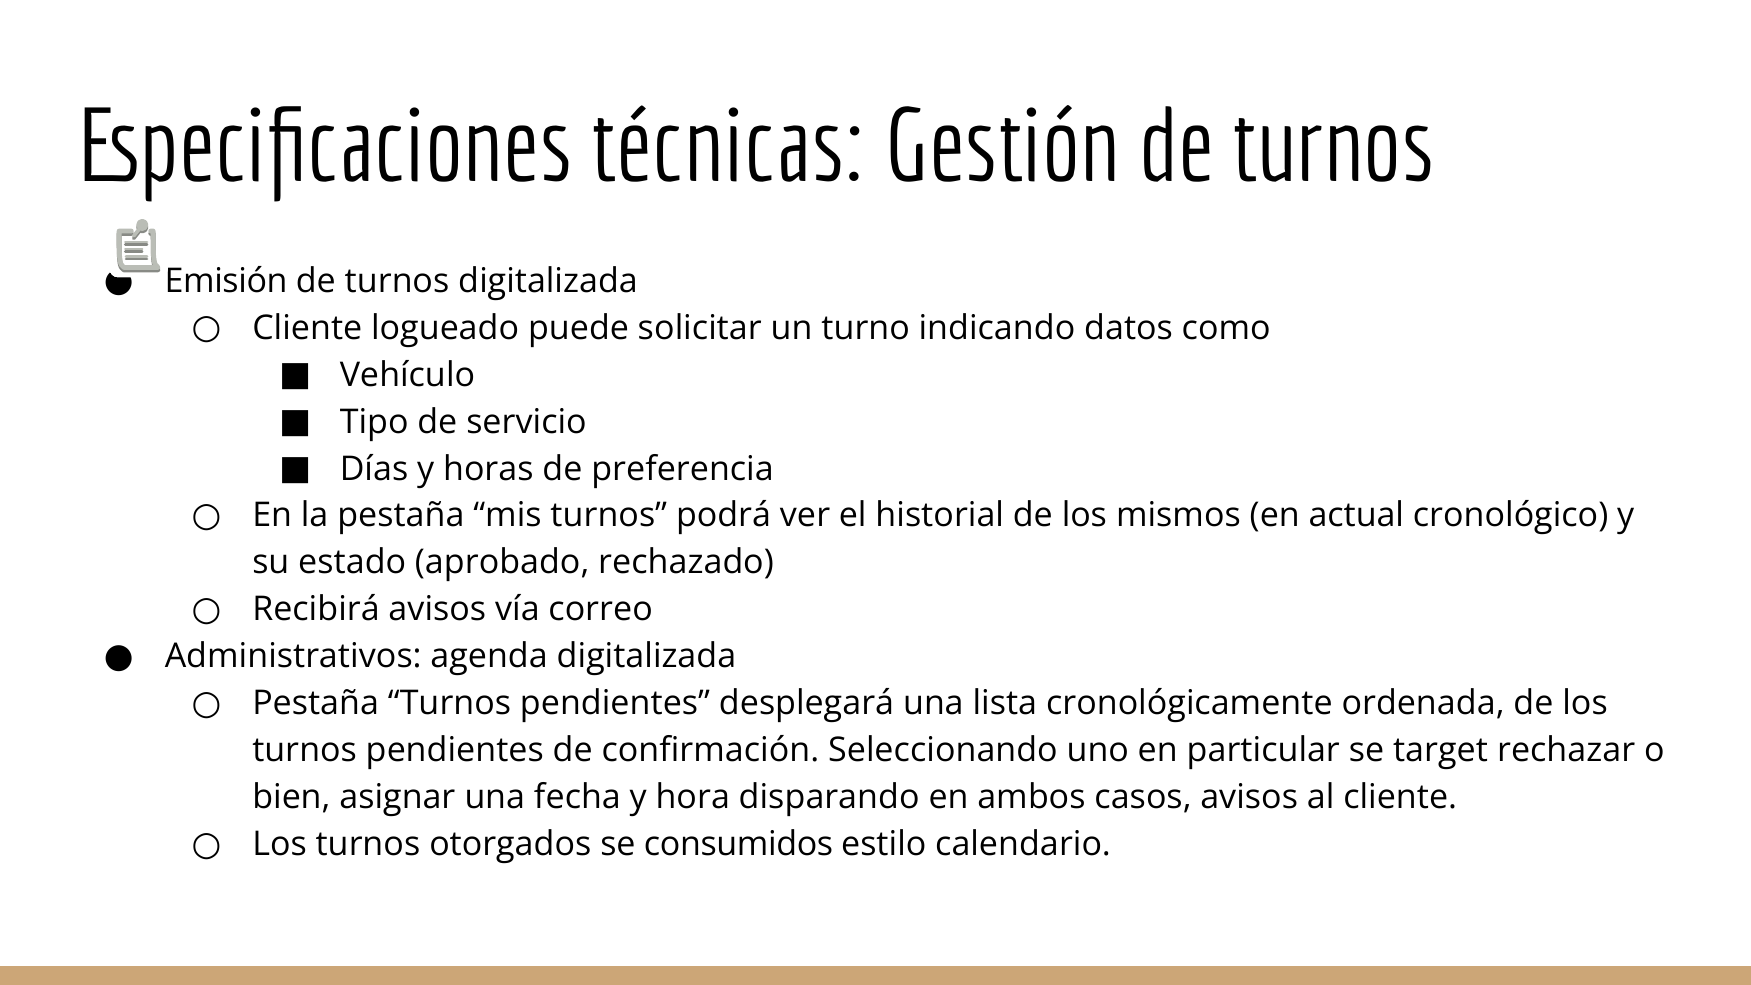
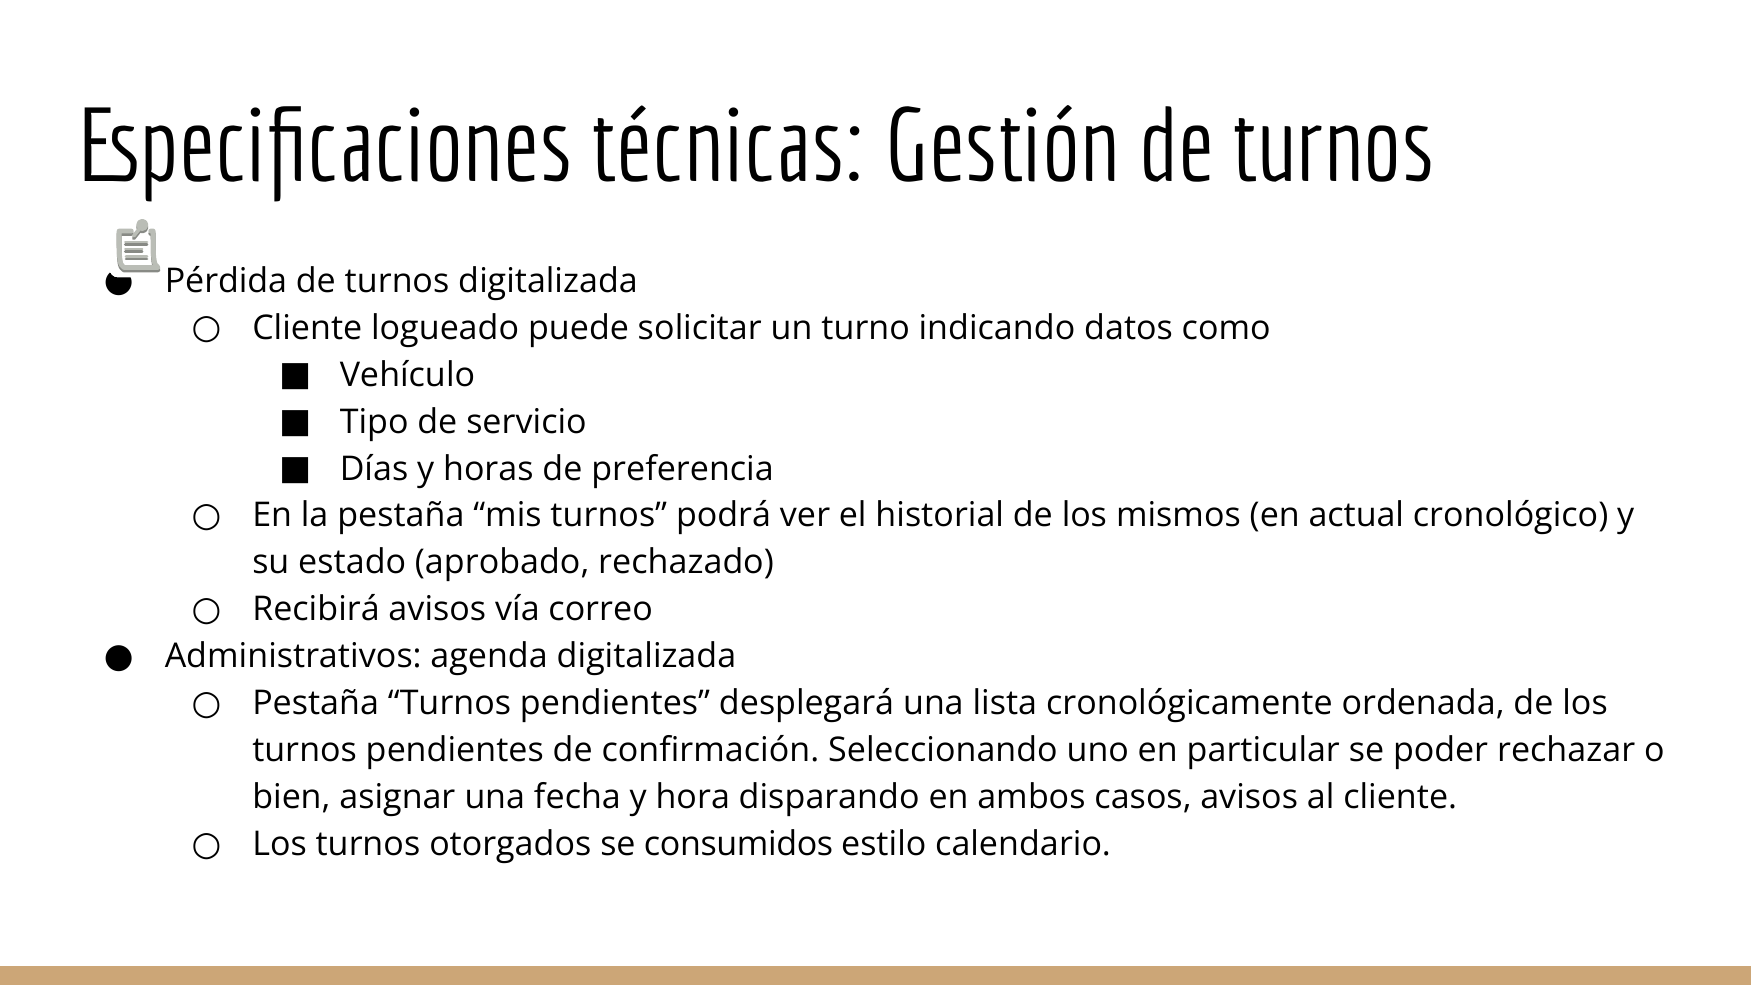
Emisión: Emisión -> Pérdida (226, 281)
target: target -> poder (1441, 750)
